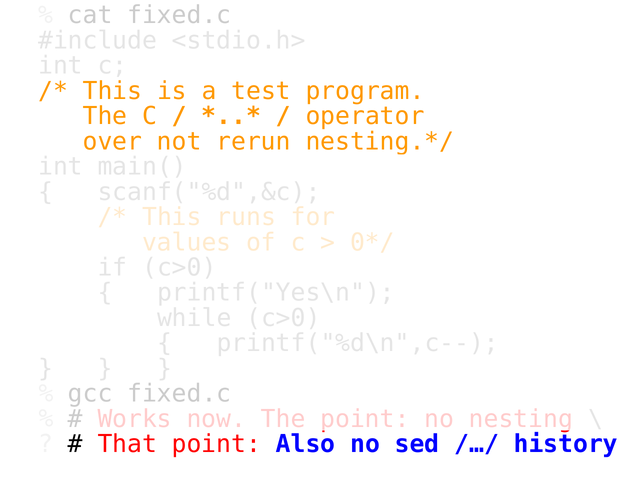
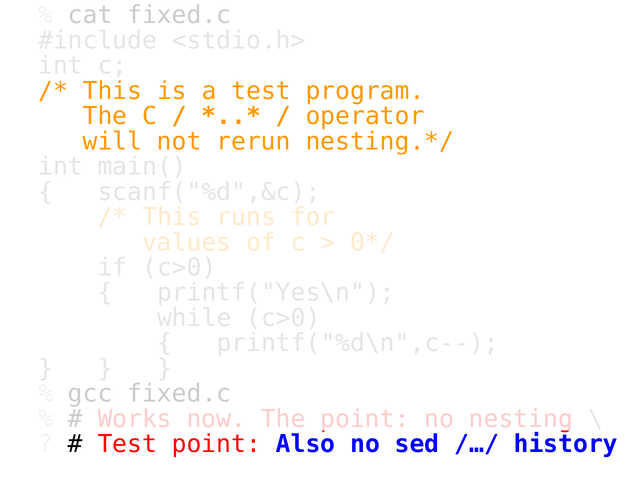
over: over -> will (112, 141)
That: That -> Test (127, 444)
